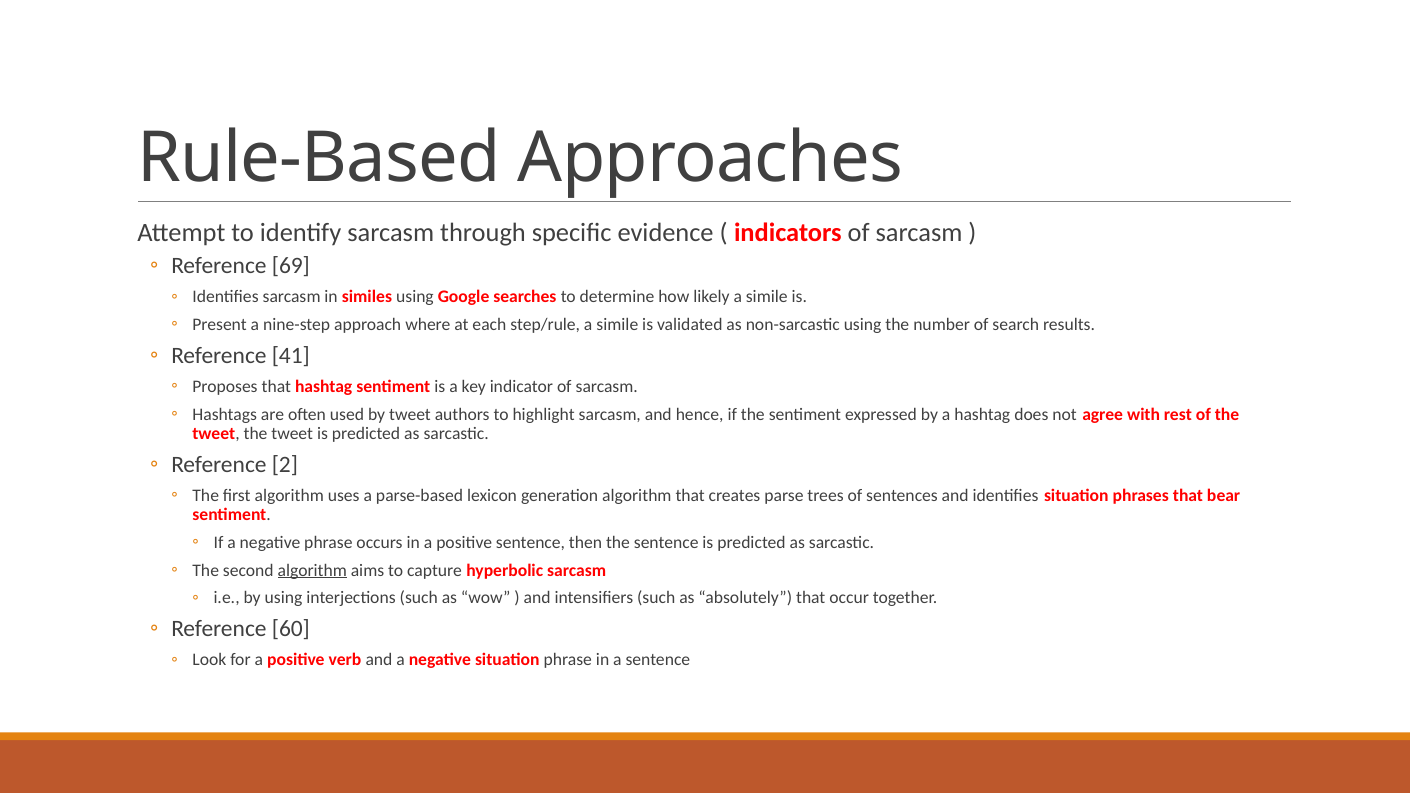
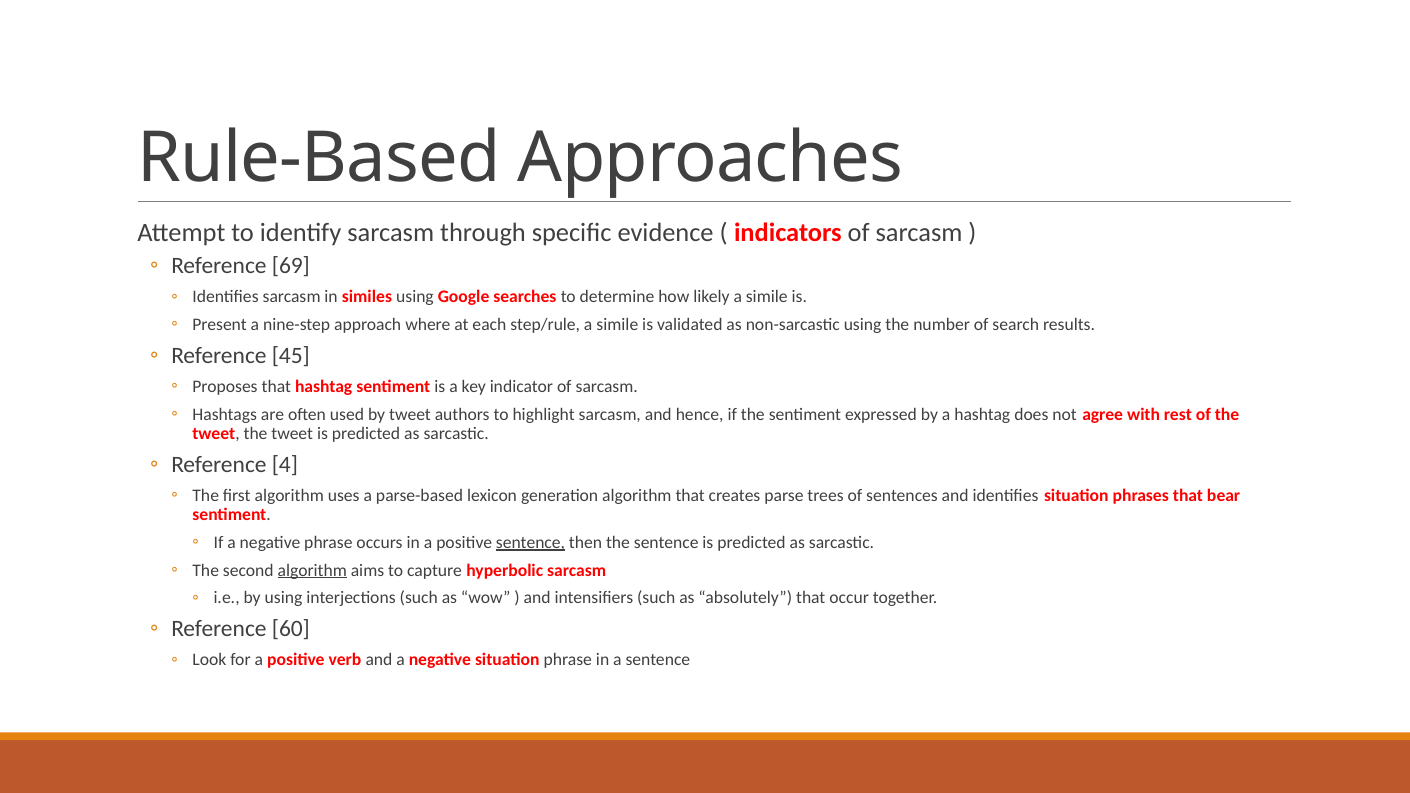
41: 41 -> 45 (291, 356)
2: 2 -> 4 (285, 465)
sentence underline: none -> present (530, 543)
